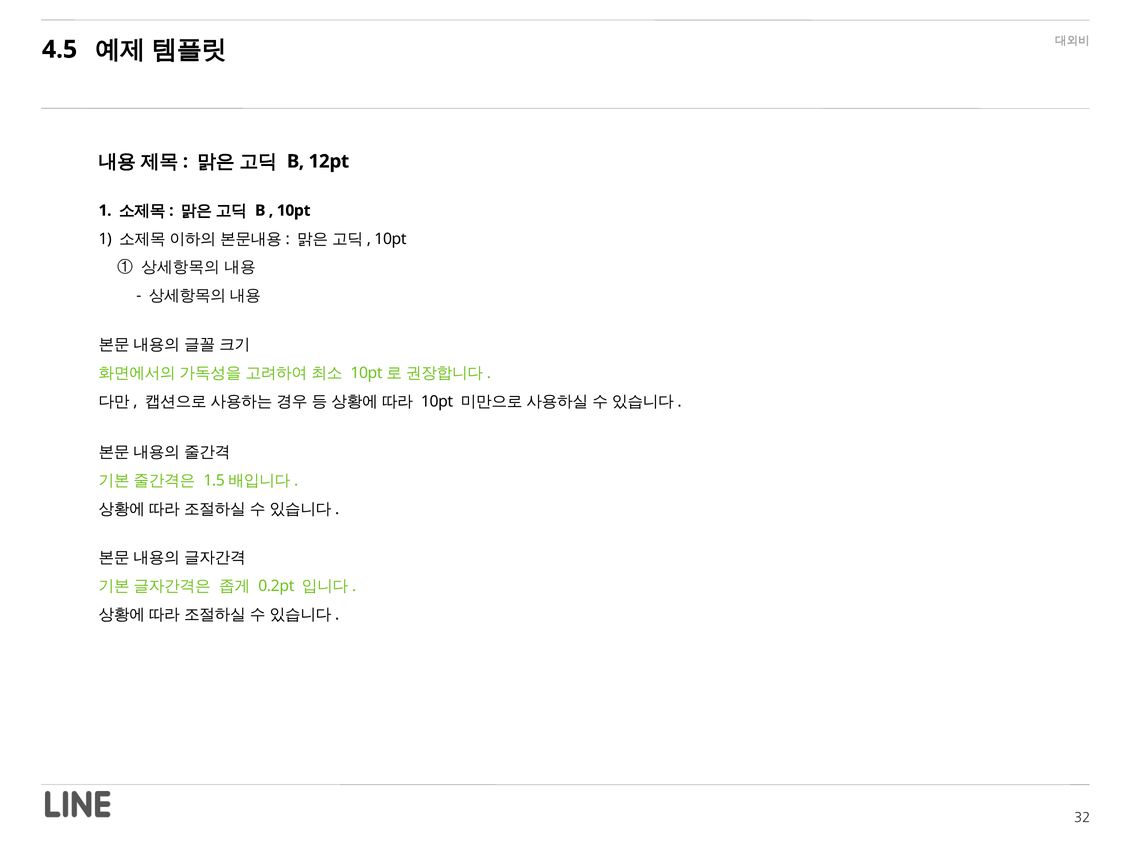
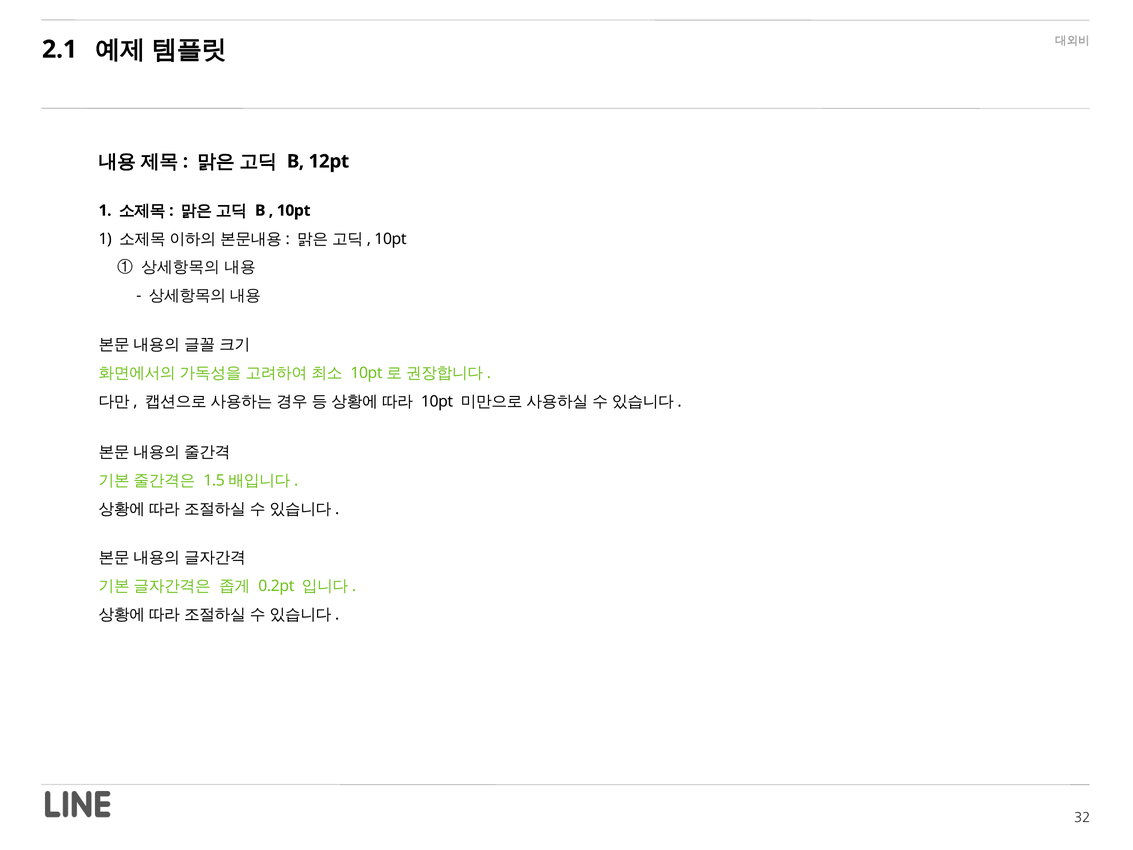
4.5: 4.5 -> 2.1 (60, 49)
